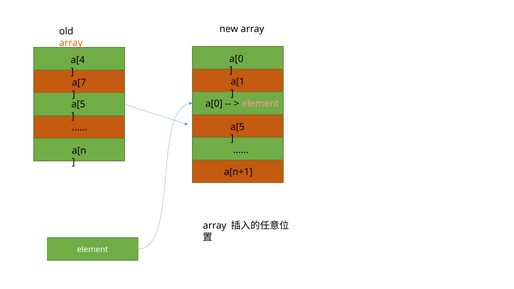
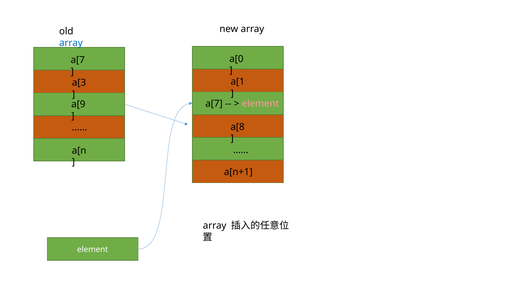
array colour: orange -> blue (71, 43)
a[4: a[4 -> a[7 (78, 60)
a[7: a[7 -> a[3 (79, 83)
a[0: a[0 -> a[7 (214, 104)
a[5: a[5 -> a[9 (78, 104)
a[5: a[5 -> a[8 (238, 127)
